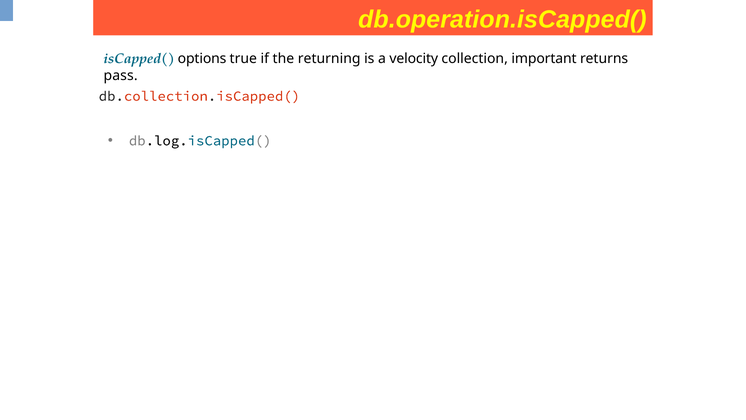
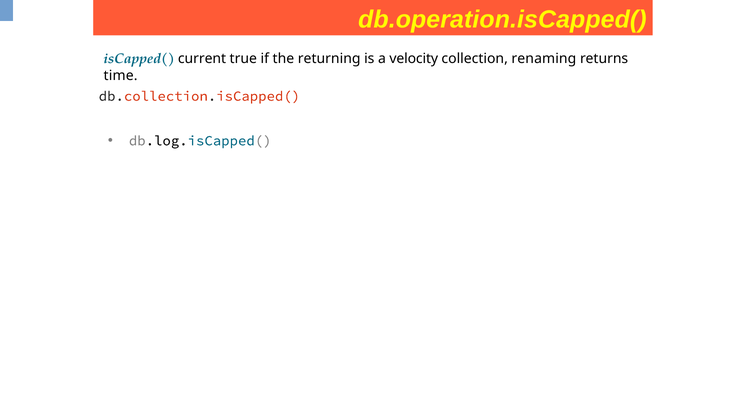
options: options -> current (202, 59)
important: important -> renaming (544, 59)
pass: pass -> time (121, 76)
